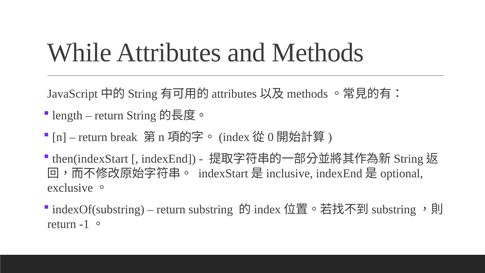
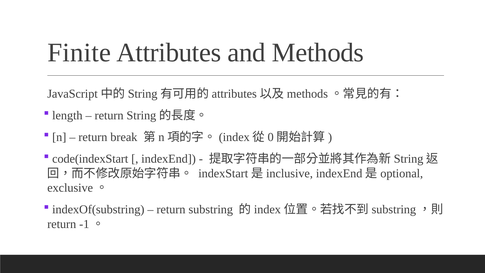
While: While -> Finite (79, 53)
then(indexStart: then(indexStart -> code(indexStart (90, 159)
